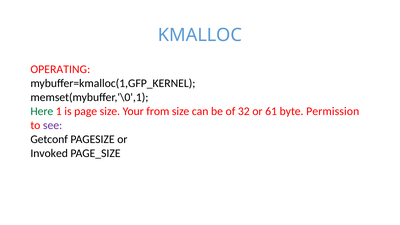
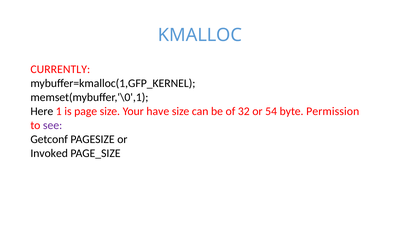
OPERATING: OPERATING -> CURRENTLY (60, 69)
Here colour: green -> black (42, 111)
from: from -> have (158, 111)
61: 61 -> 54 (271, 111)
